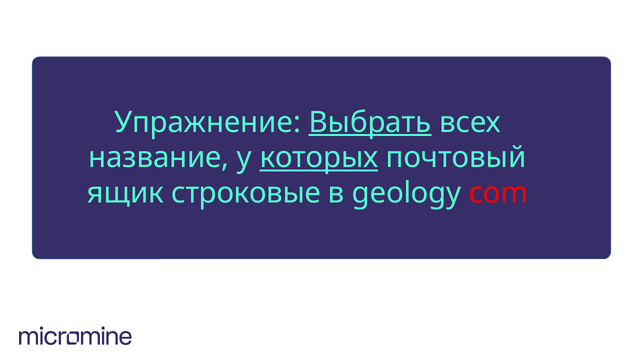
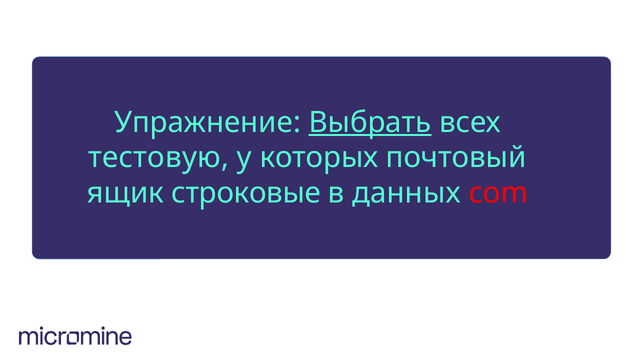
название: название -> тестовую (159, 158)
которых underline: present -> none (319, 158)
geology: geology -> данных (406, 193)
